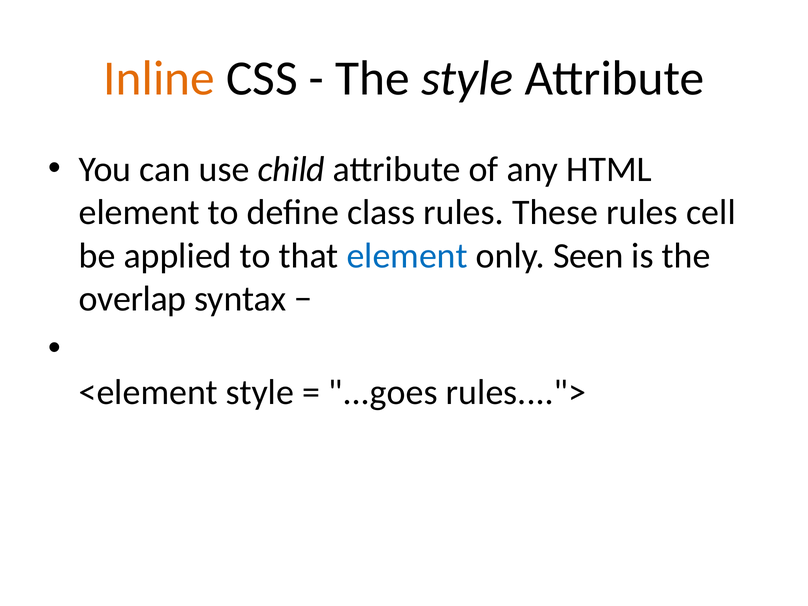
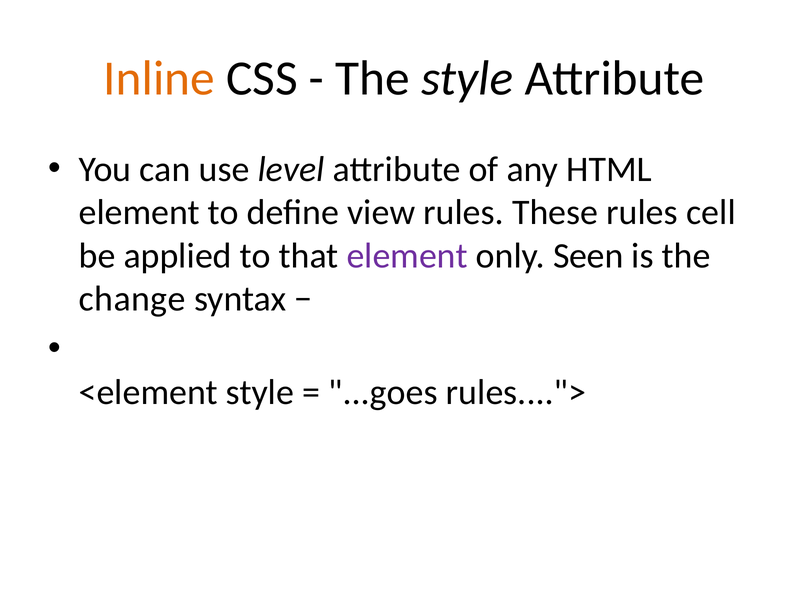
child: child -> level (291, 170)
class: class -> view (381, 213)
element colour: blue -> purple (407, 256)
overlap: overlap -> change (132, 299)
